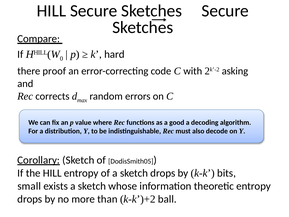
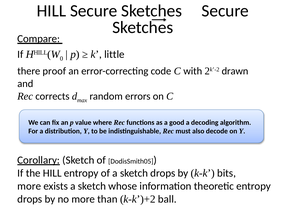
hard: hard -> little (114, 54)
asking: asking -> drawn (235, 71)
small: small -> more (29, 186)
